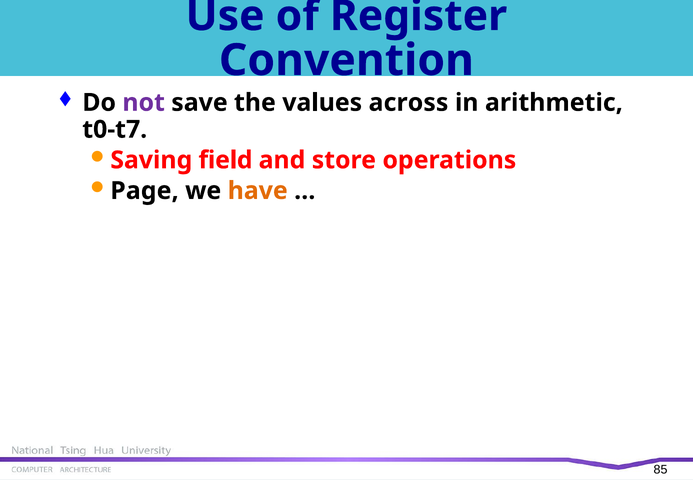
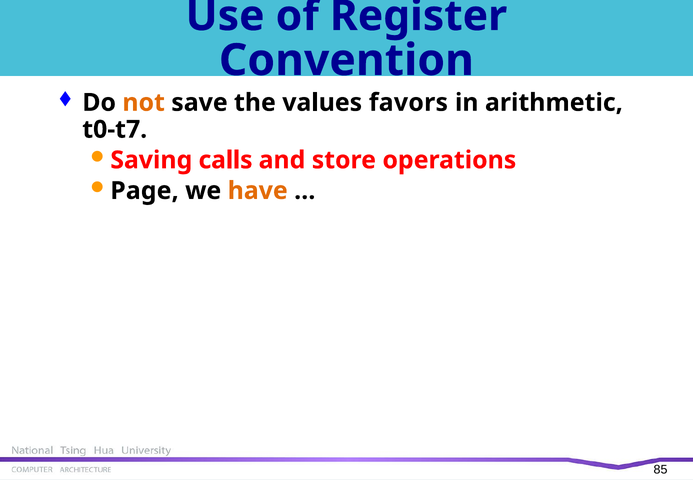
not colour: purple -> orange (144, 103)
across: across -> favors (408, 103)
field: field -> calls (226, 160)
